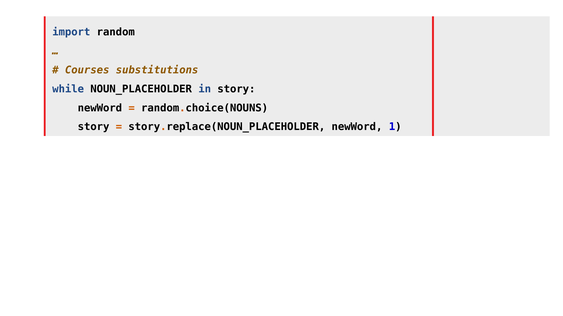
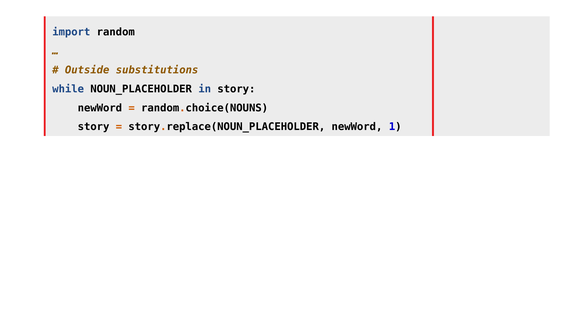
Courses: Courses -> Outside (87, 70)
